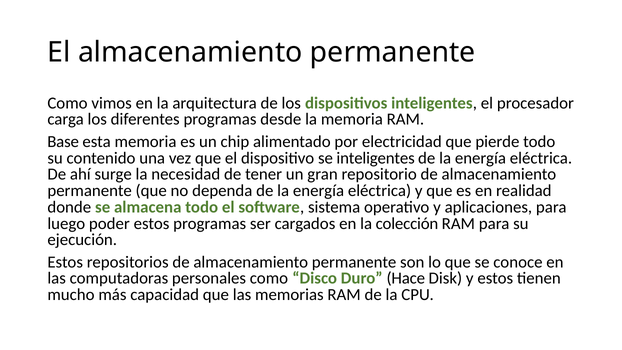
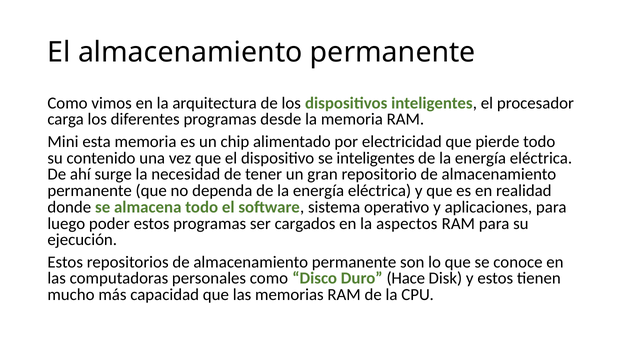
Base: Base -> Mini (63, 142)
colección: colección -> aspectos (407, 223)
